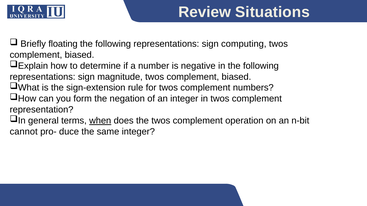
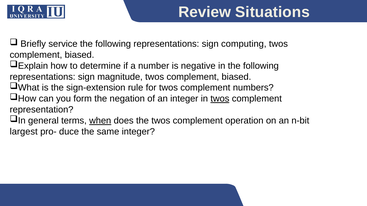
floating: floating -> service (63, 44)
twos underline: none -> present (220, 99)
cannot: cannot -> largest (24, 132)
